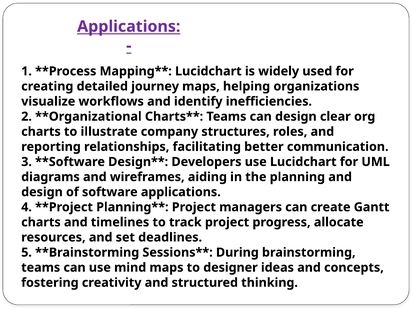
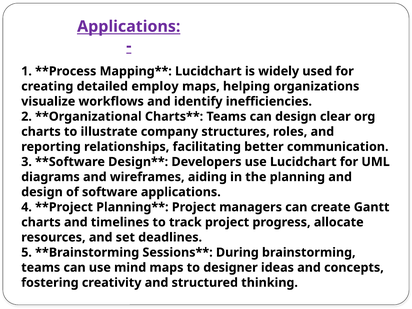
journey: journey -> employ (155, 86)
